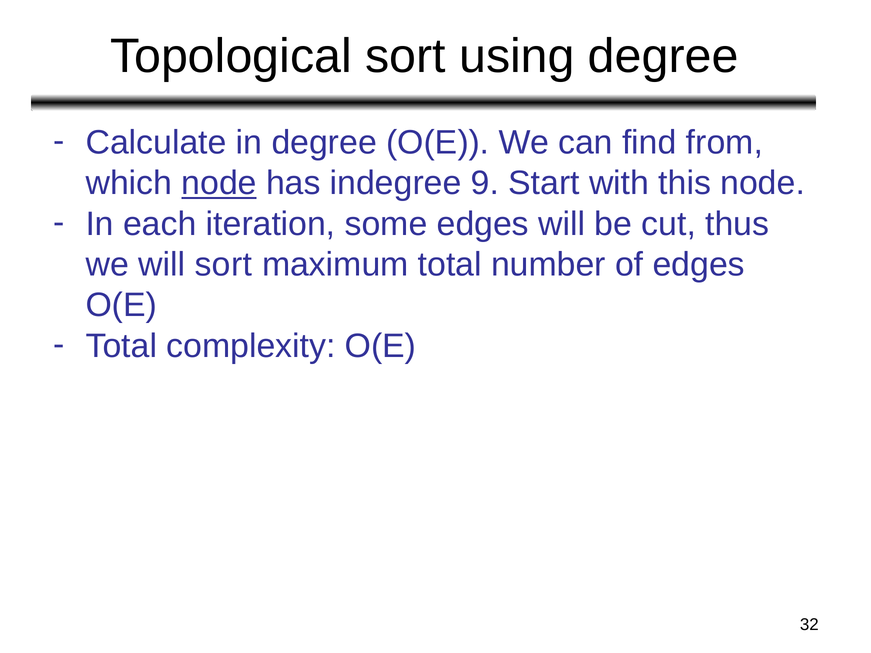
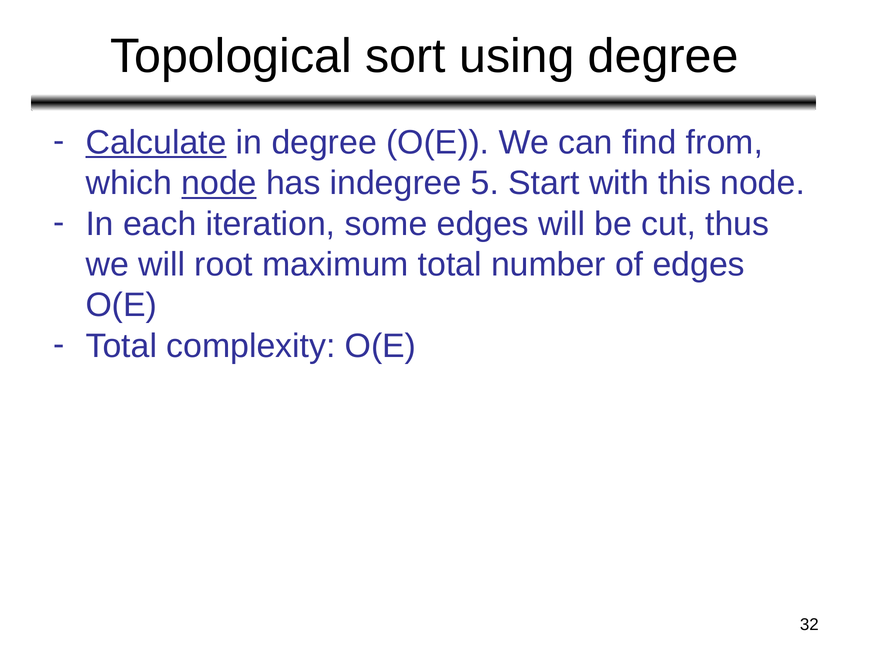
Calculate underline: none -> present (156, 143)
9: 9 -> 5 (485, 183)
will sort: sort -> root (224, 265)
